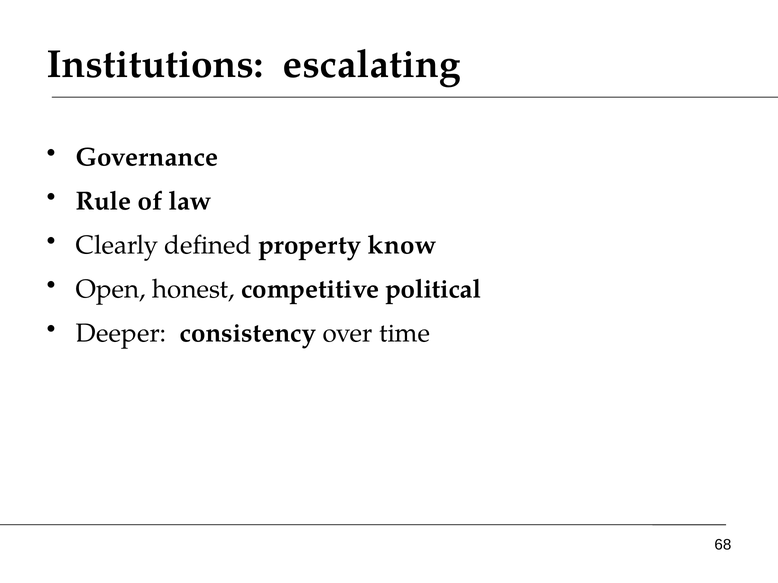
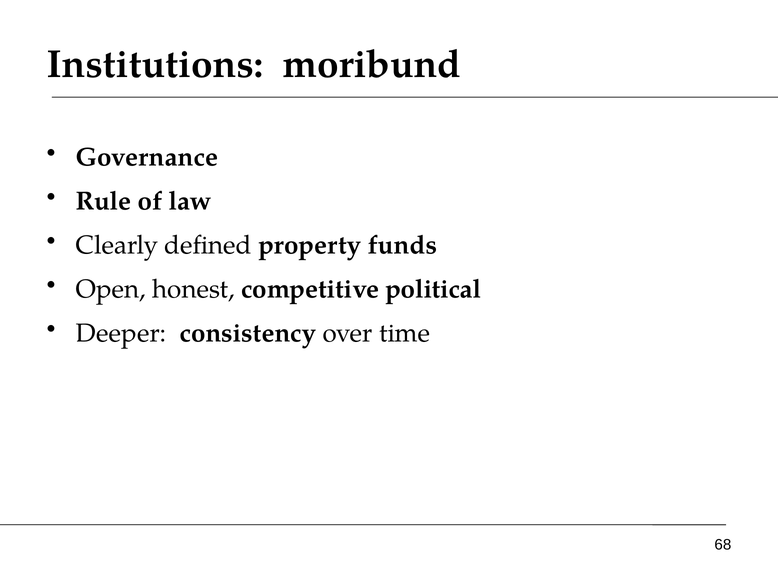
escalating: escalating -> moribund (372, 64)
know: know -> funds (402, 246)
